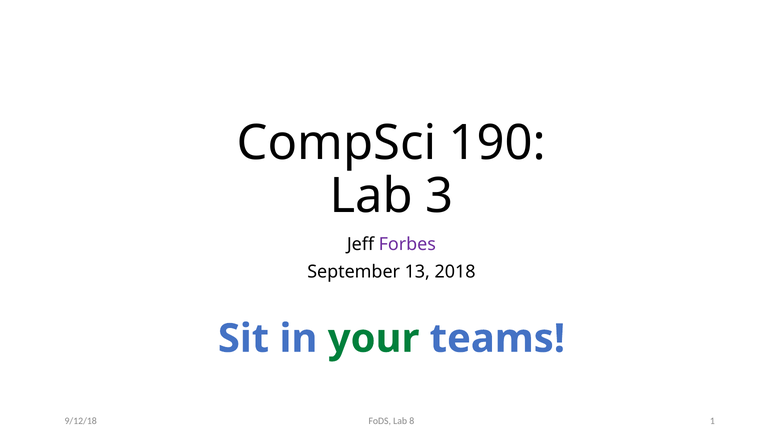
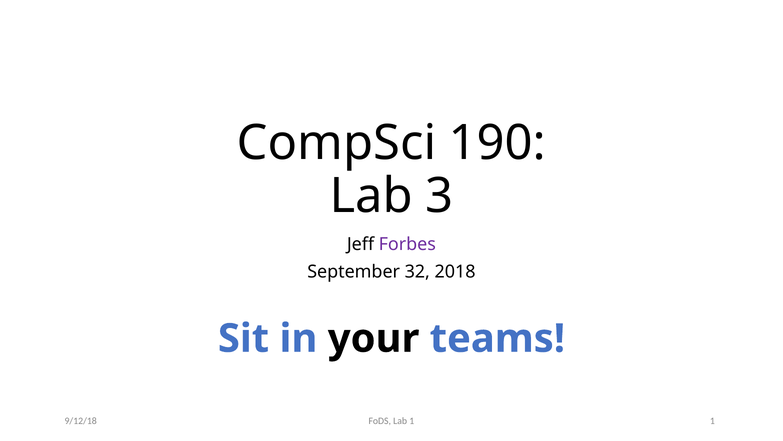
13: 13 -> 32 (417, 271)
your colour: green -> black (374, 338)
Lab 8: 8 -> 1 (412, 421)
